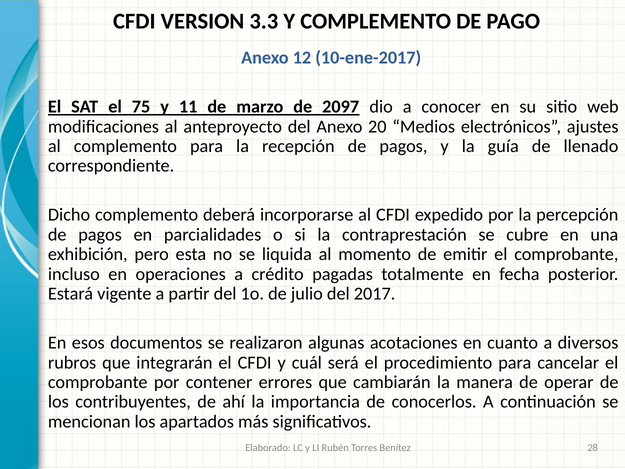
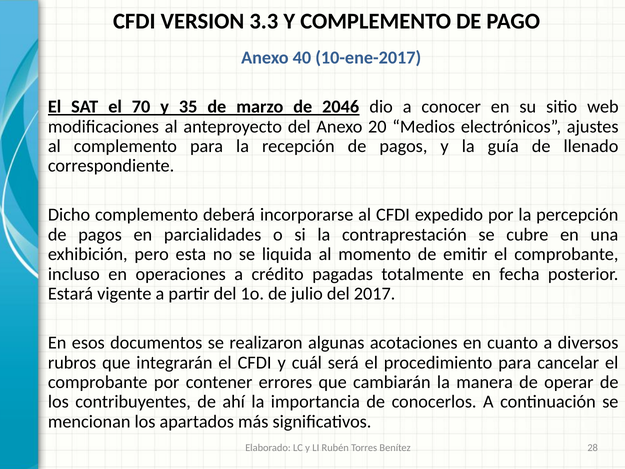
12: 12 -> 40 (302, 58)
75: 75 -> 70 (141, 107)
11: 11 -> 35 (188, 107)
2097: 2097 -> 2046 (341, 107)
